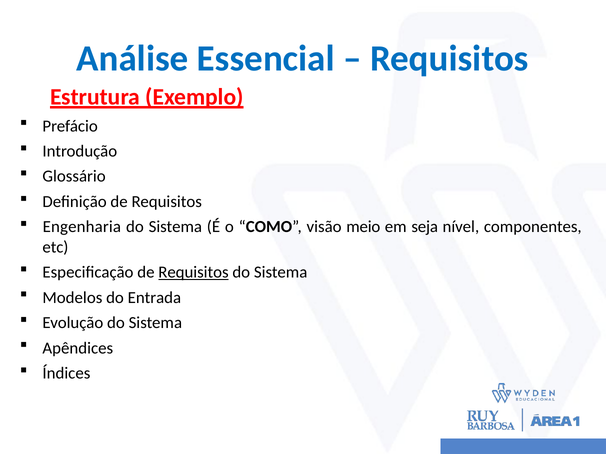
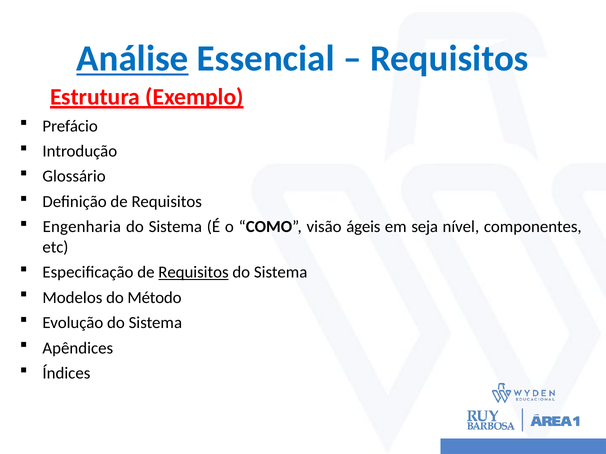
Análise underline: none -> present (132, 59)
meio: meio -> ágeis (363, 227)
Entrada: Entrada -> Método (154, 298)
